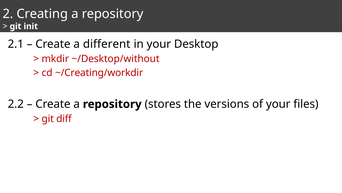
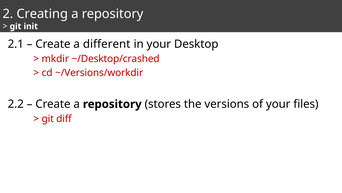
~/Desktop/without: ~/Desktop/without -> ~/Desktop/crashed (116, 59)
~/Creating/workdir: ~/Creating/workdir -> ~/Versions/workdir (99, 73)
